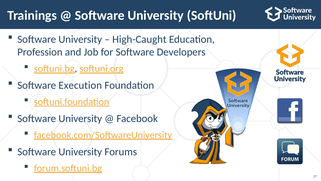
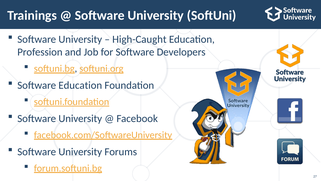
Software Execution: Execution -> Education (80, 85)
